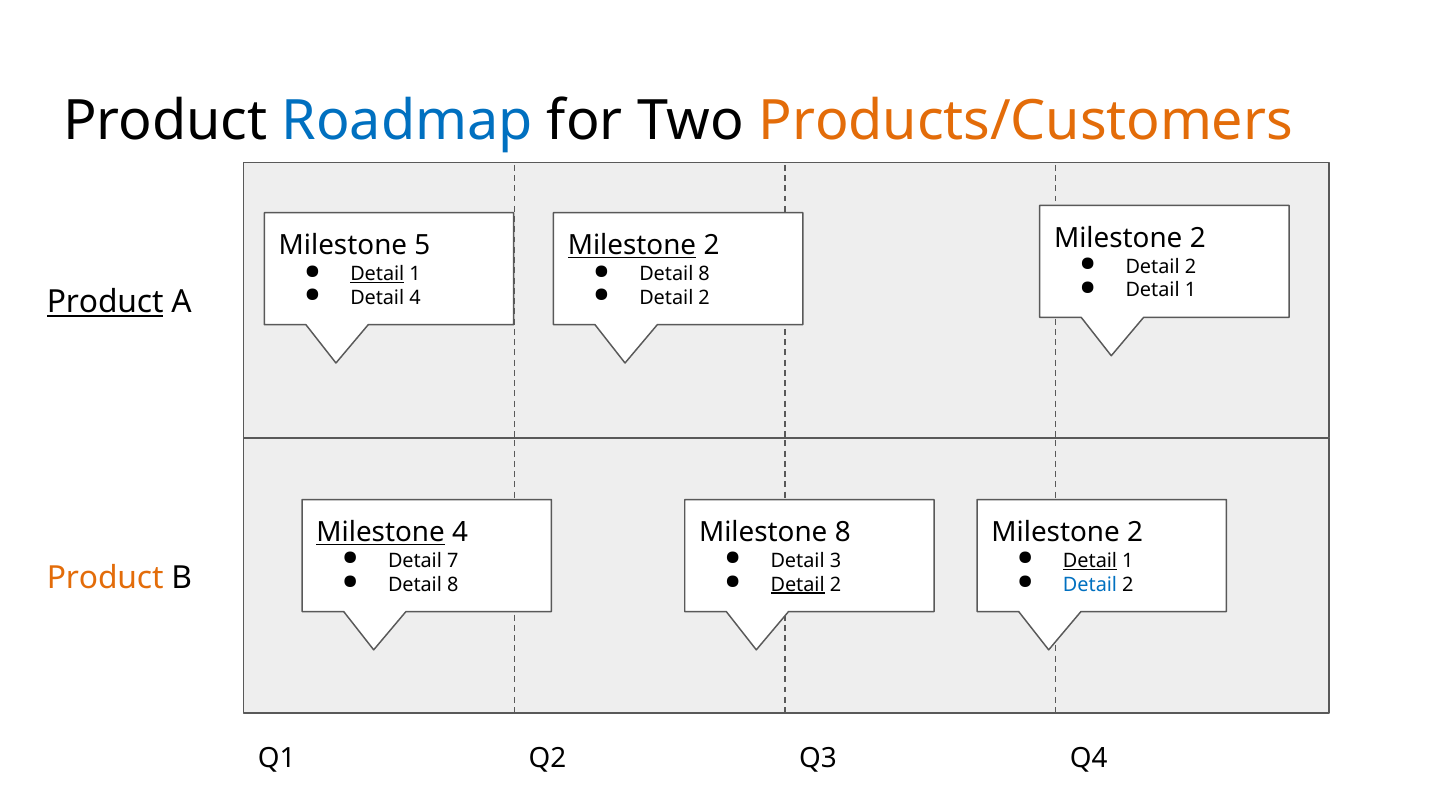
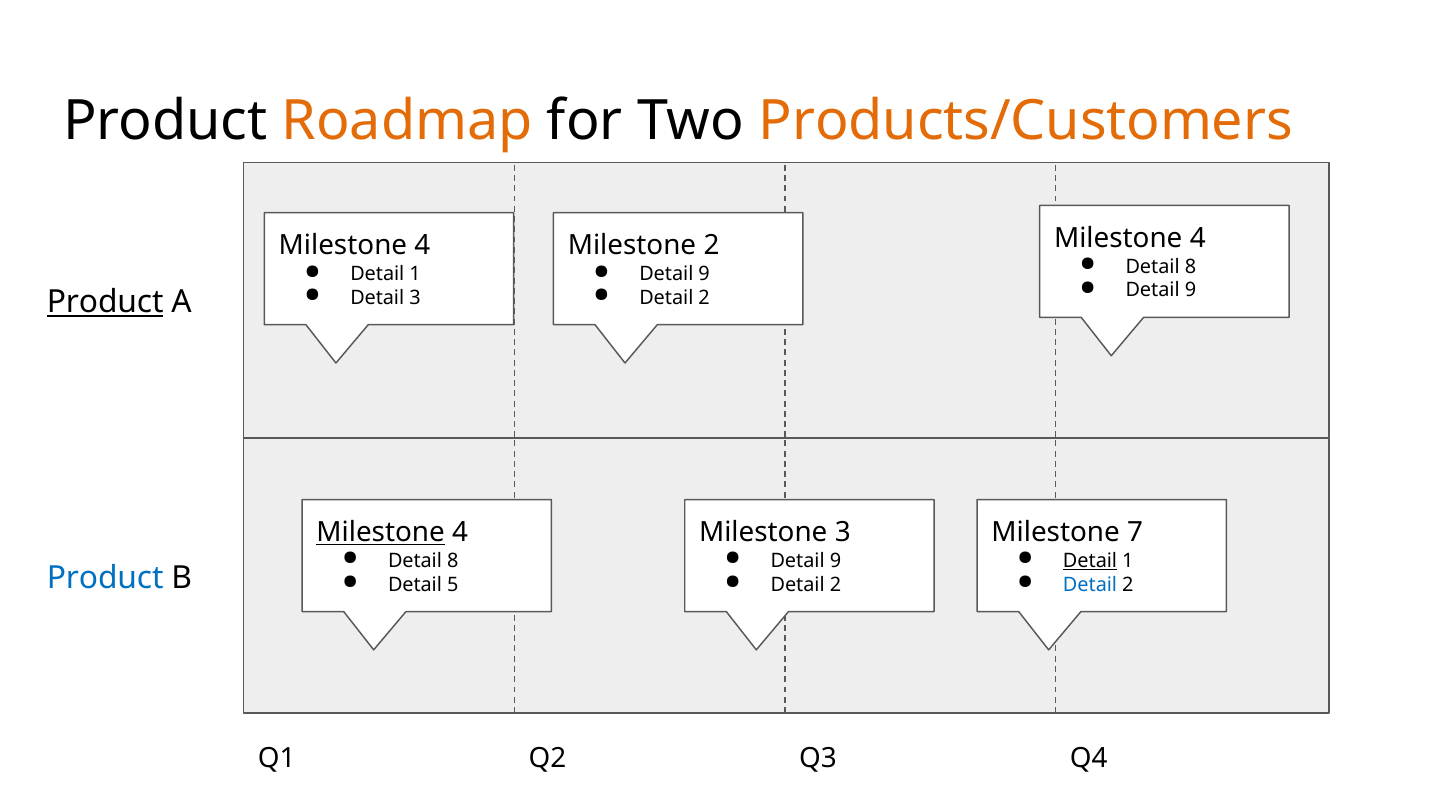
Roadmap colour: blue -> orange (407, 121)
2: 2 -> 4 (1198, 238)
5: 5 -> 4 (422, 246)
Milestone underline: present -> none (632, 246)
2: 2 -> 8 (1190, 266)
Detail underline: present -> none (377, 274)
8: 8 -> 9 (704, 274)
1: 1 -> 9 (1190, 290)
Detail 4: 4 -> 3 (415, 298)
Milestone 8: 8 -> 3 (843, 532)
2: 2 -> 7 (1135, 532)
7: 7 -> 8 (453, 561)
3: 3 -> 9 (835, 561)
Product colour: orange -> blue (105, 578)
8: 8 -> 5 (453, 584)
Detail underline: present -> none (798, 584)
